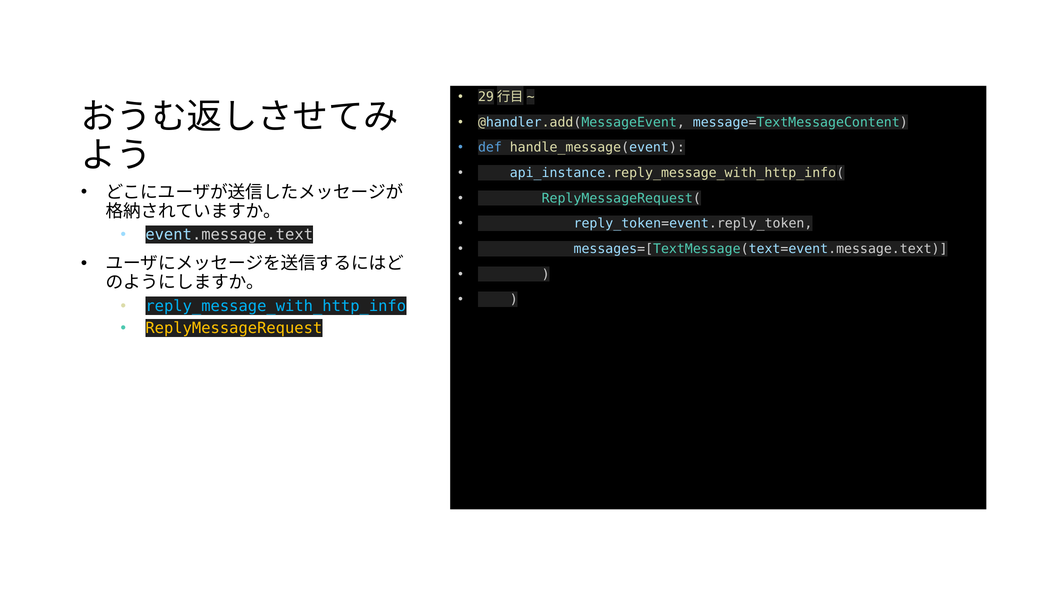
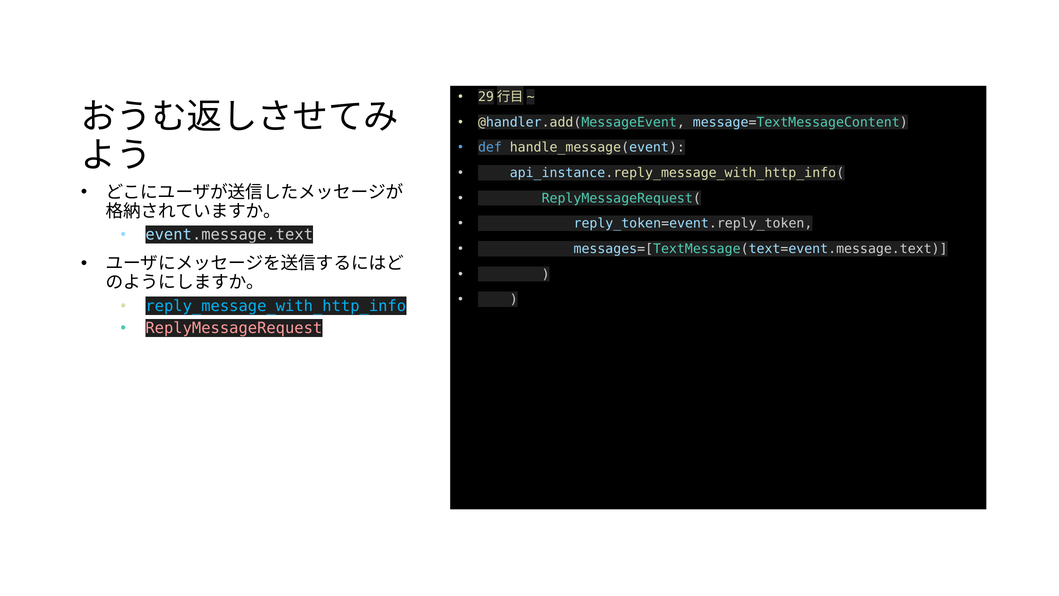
ReplyMessageRequest colour: yellow -> pink (234, 328)
